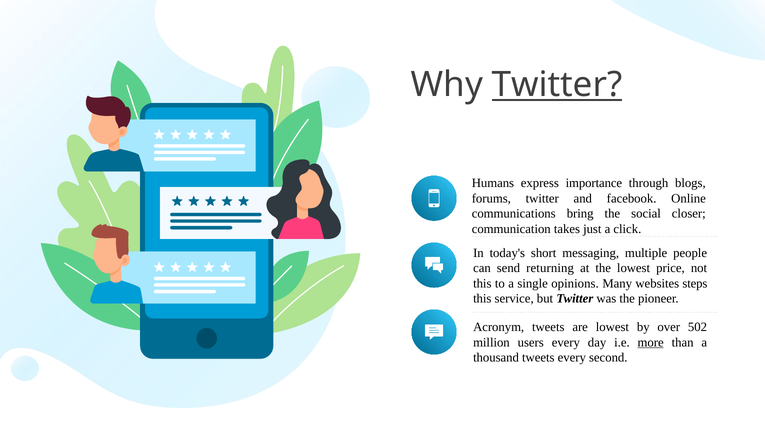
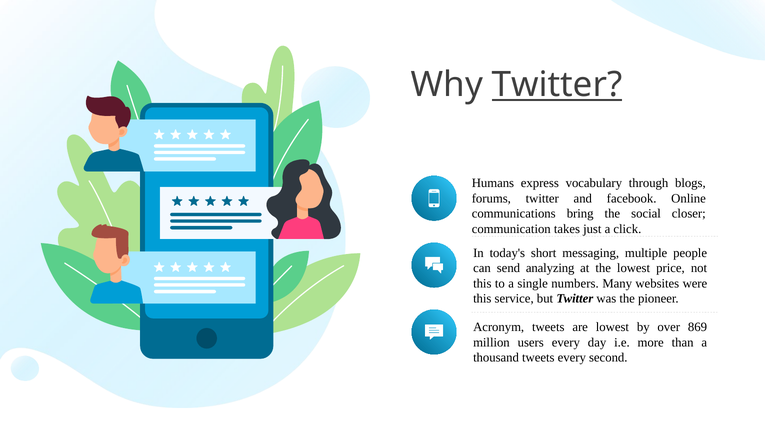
importance: importance -> vocabulary (594, 183)
returning: returning -> analyzing (550, 268)
opinions: opinions -> numbers (575, 284)
steps: steps -> were (695, 284)
502: 502 -> 869 (698, 327)
more underline: present -> none (651, 343)
